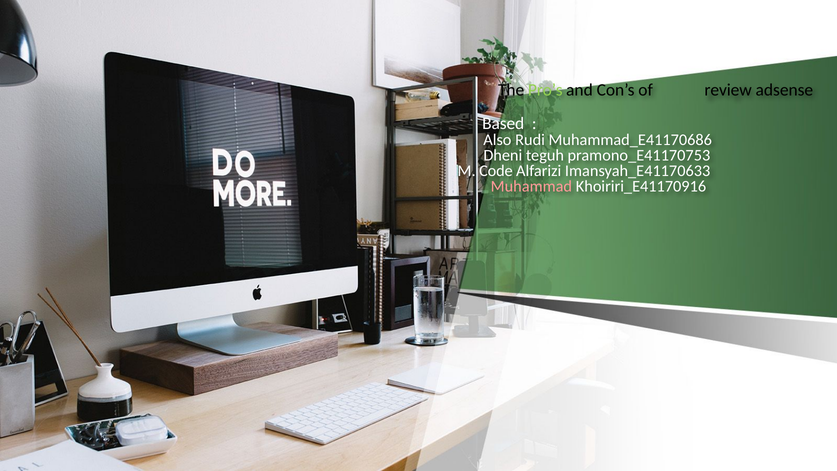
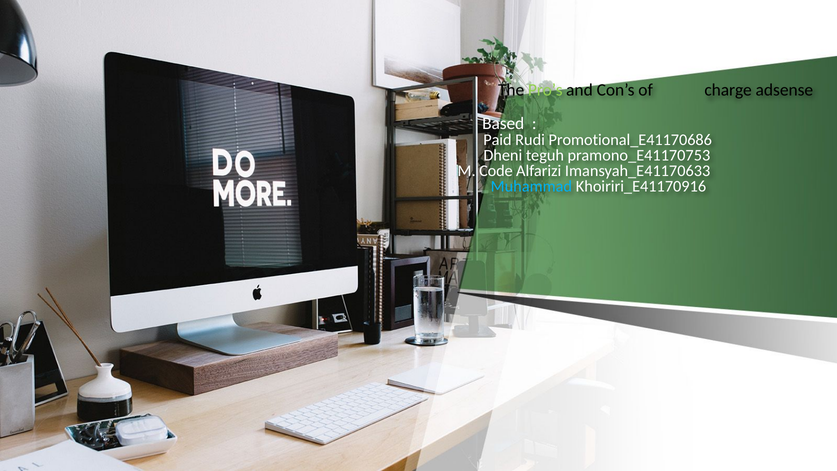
review: review -> charge (728, 90)
Also: Also -> Paid (497, 140)
Muhammad_E41170686: Muhammad_E41170686 -> Promotional_E41170686 (630, 140)
Muhammad colour: pink -> light blue (531, 186)
